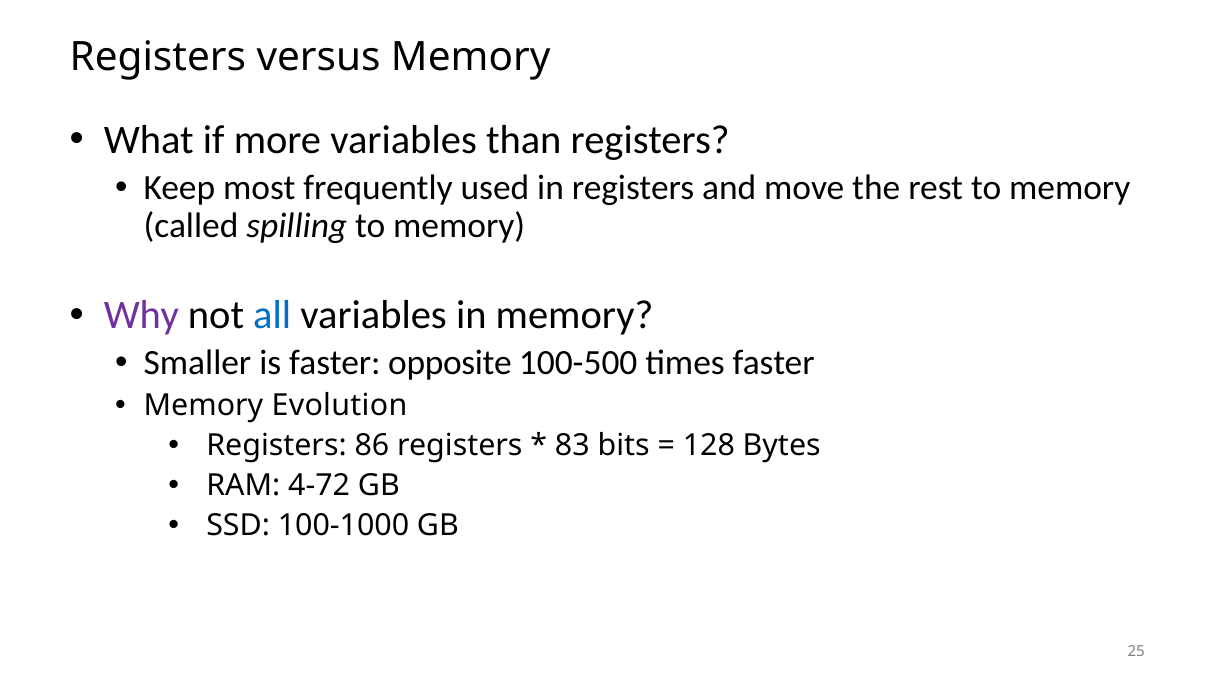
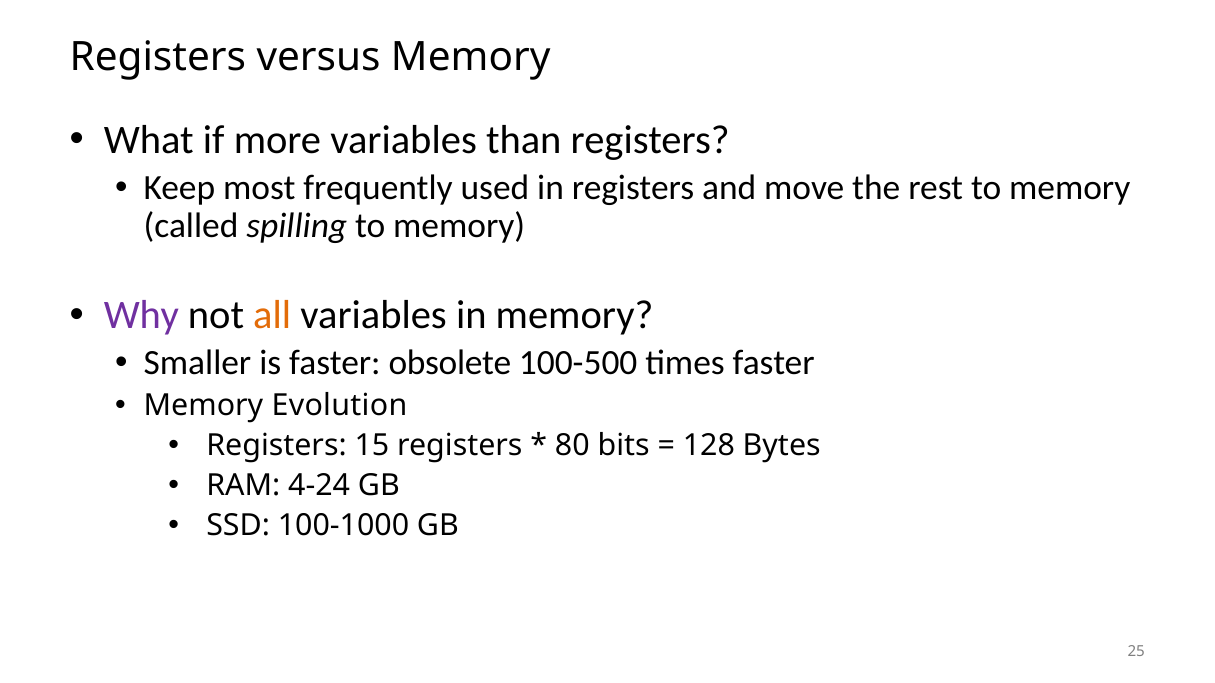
all colour: blue -> orange (272, 315)
opposite: opposite -> obsolete (450, 363)
86: 86 -> 15 (372, 446)
83: 83 -> 80 (572, 446)
4-72: 4-72 -> 4-24 (319, 486)
